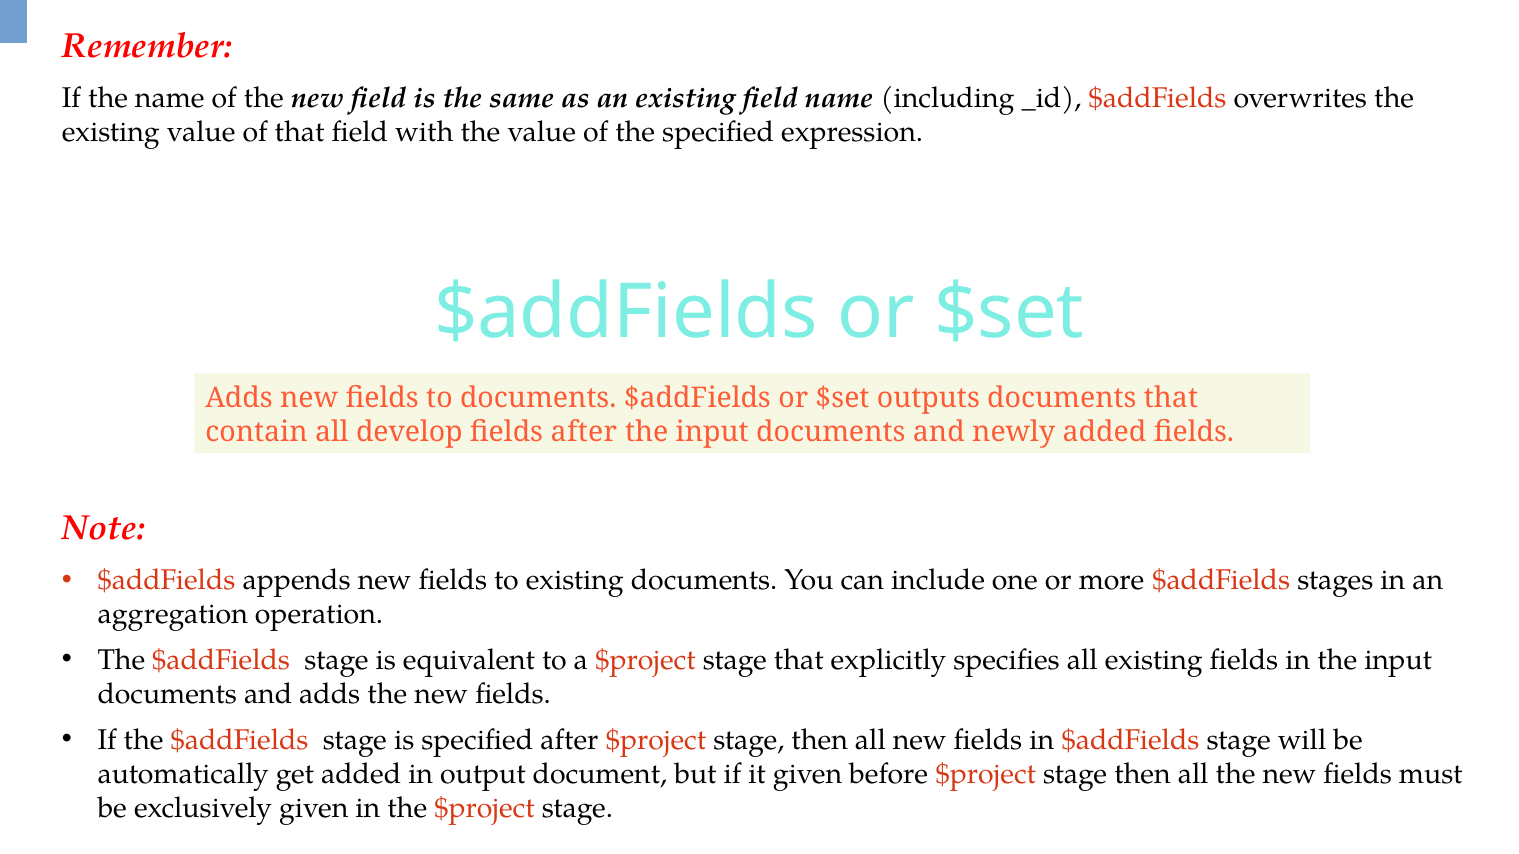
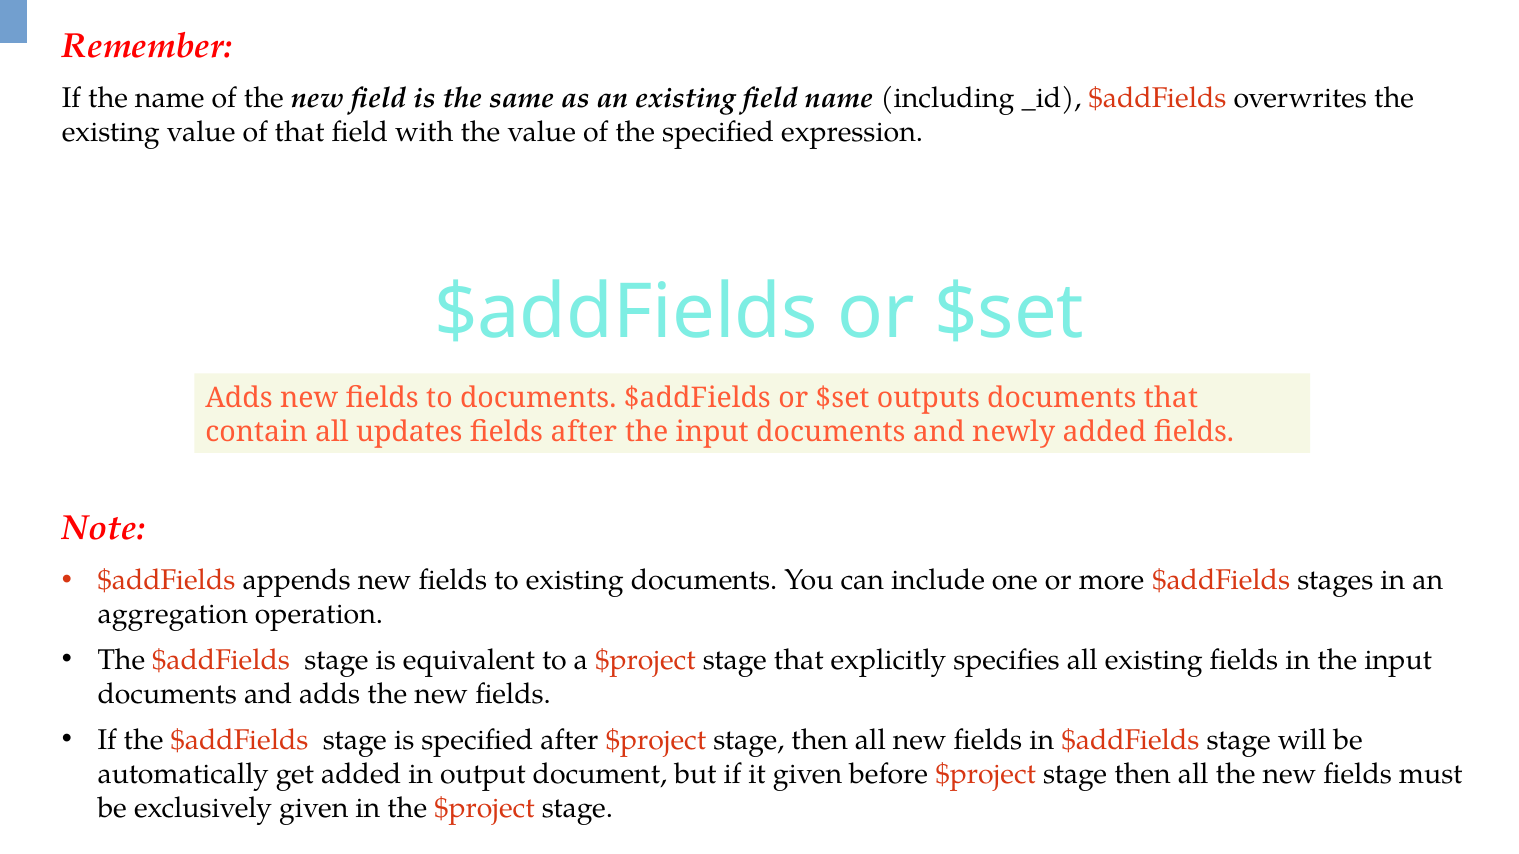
develop: develop -> updates (409, 432)
